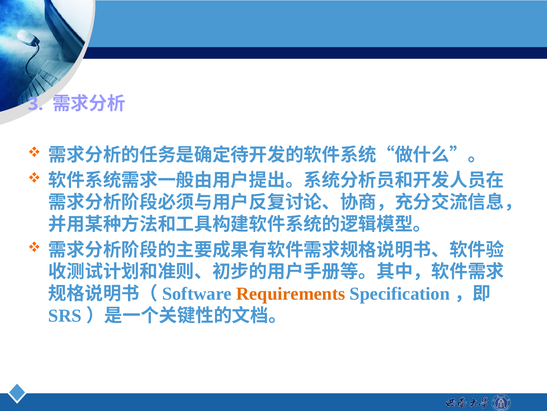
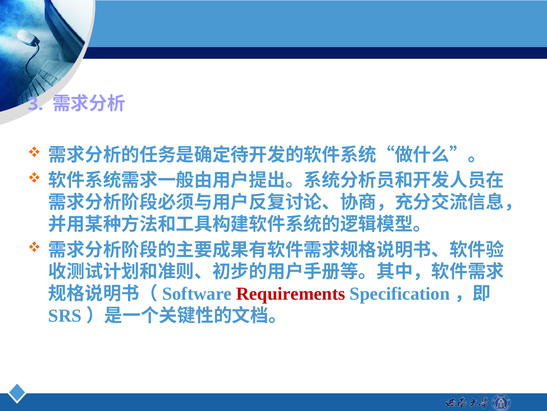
Requirements colour: orange -> red (291, 293)
